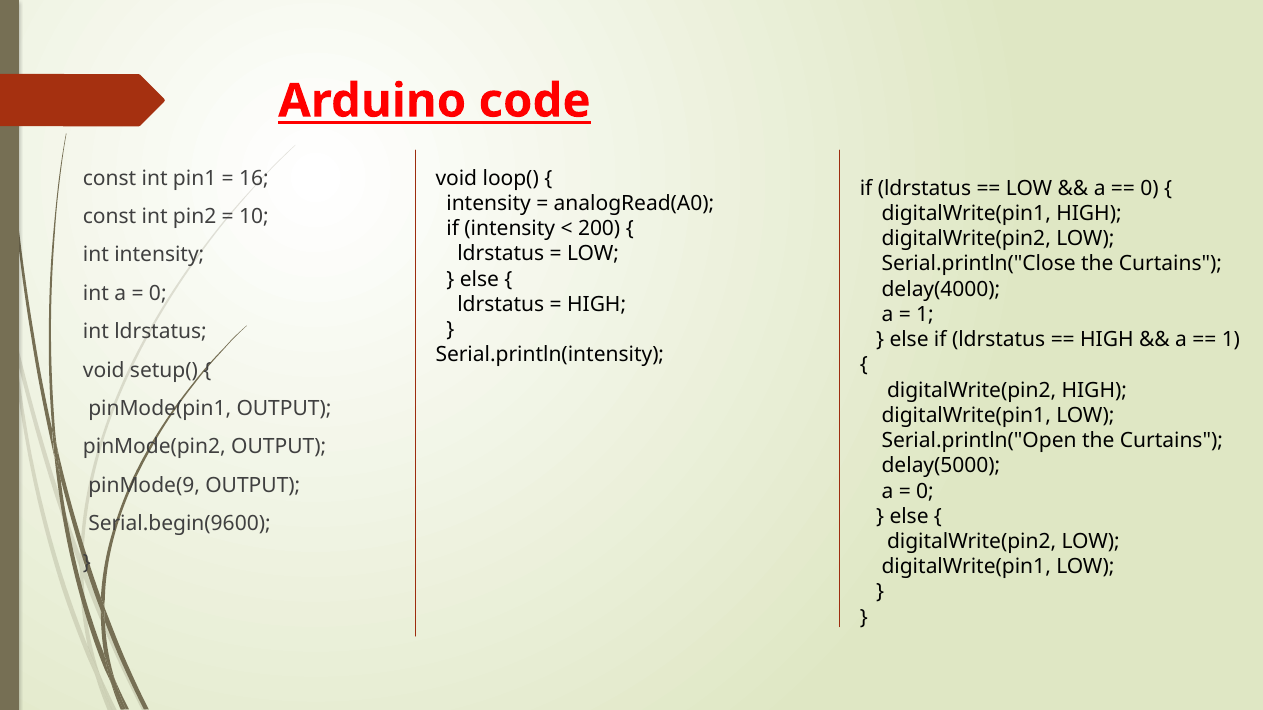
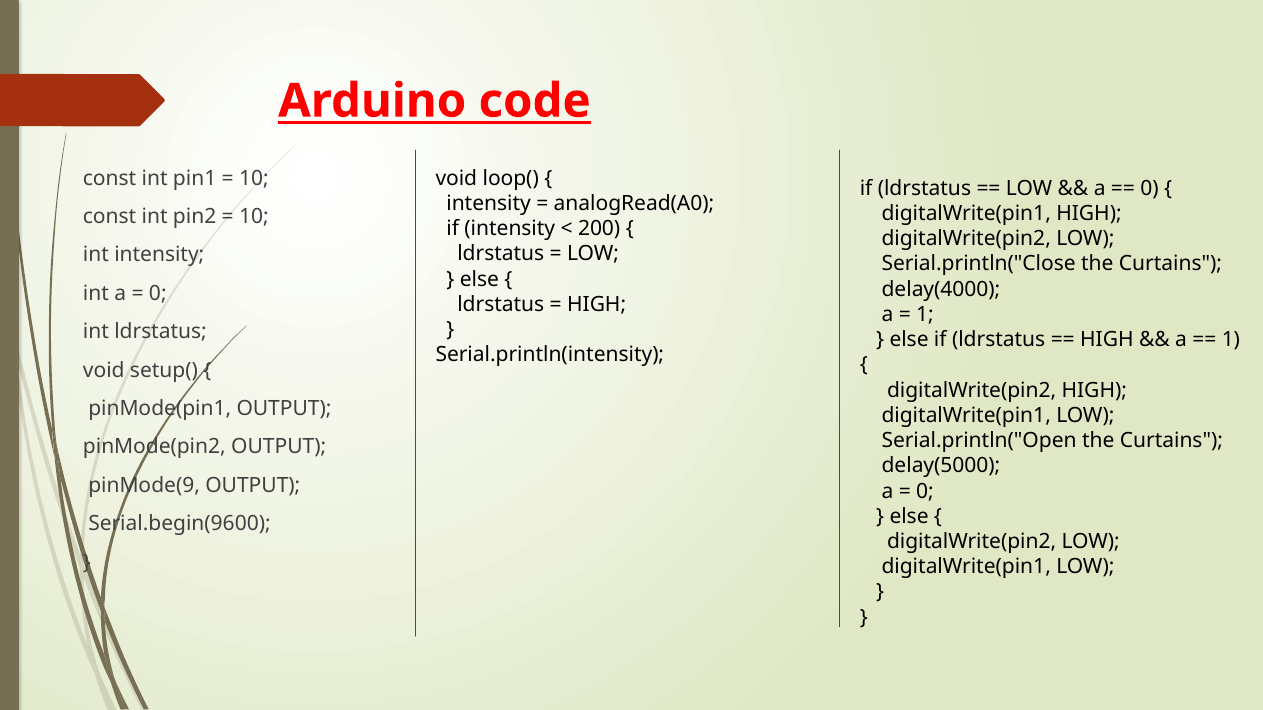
16: 16 -> 10 (254, 178)
